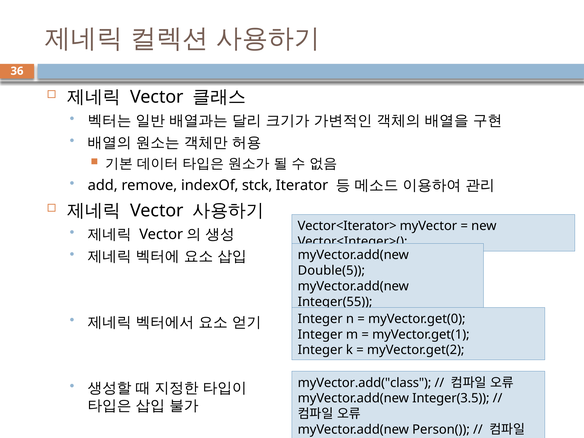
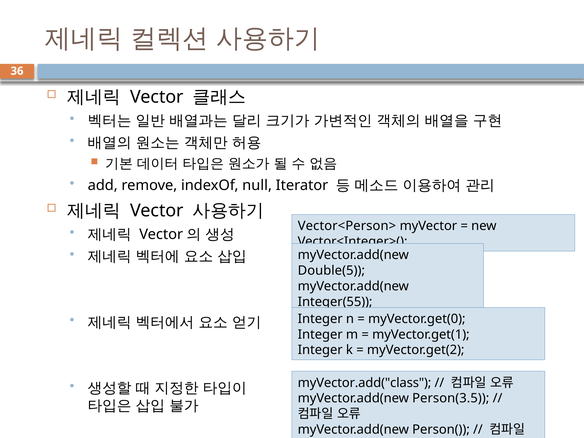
stck: stck -> null (257, 185)
Vector<Iterator>: Vector<Iterator> -> Vector<Person> (347, 226)
Integer(3.5: Integer(3.5 -> Person(3.5 (451, 398)
